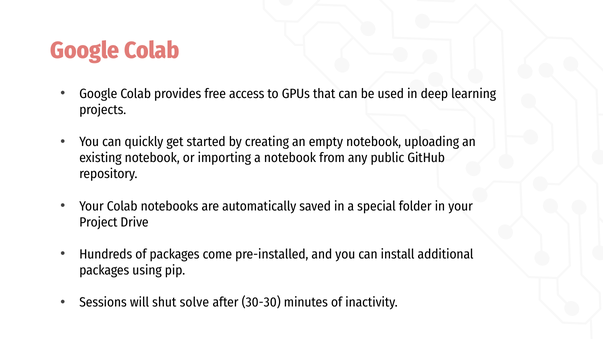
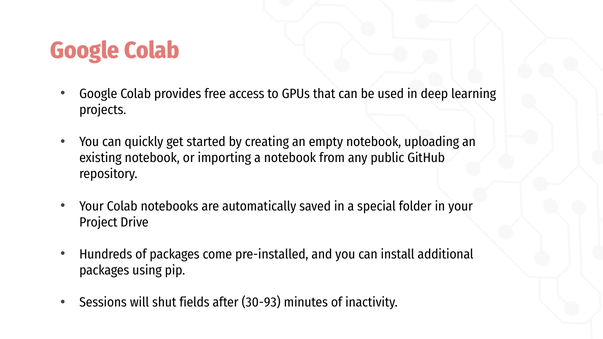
solve: solve -> fields (194, 303)
30-30: 30-30 -> 30-93 (261, 303)
